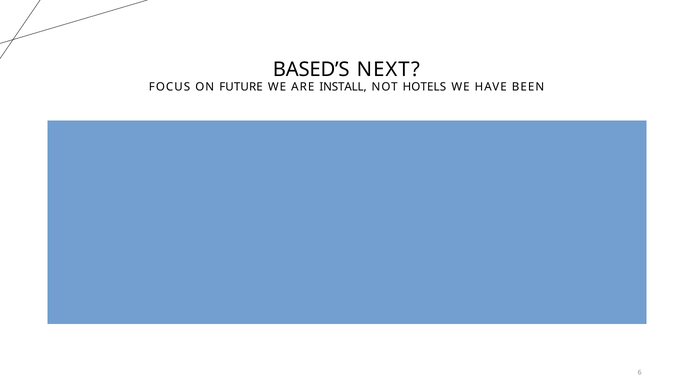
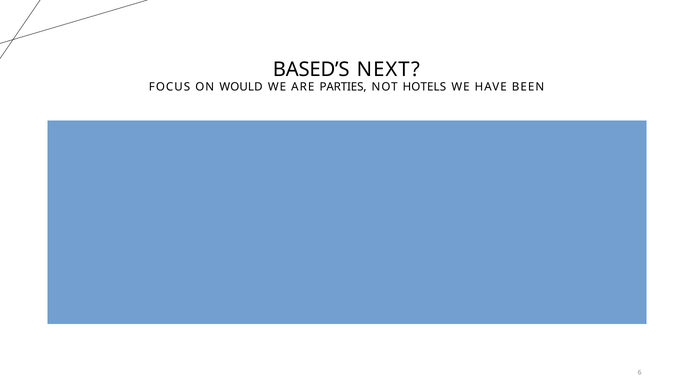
FUTURE: FUTURE -> WOULD (241, 87)
INSTALL: INSTALL -> PARTIES (343, 87)
